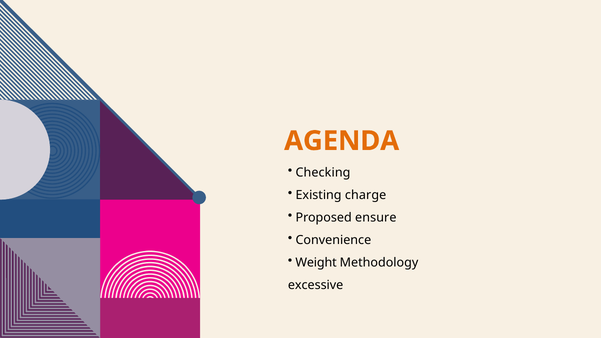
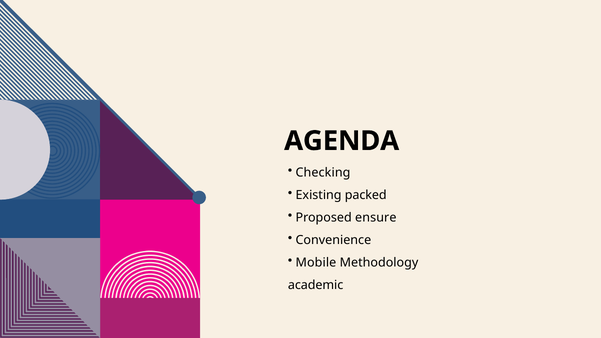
AGENDA colour: orange -> black (342, 141)
charge: charge -> packed (366, 195)
Weight: Weight -> Mobile (316, 263)
excessive: excessive -> academic (316, 285)
